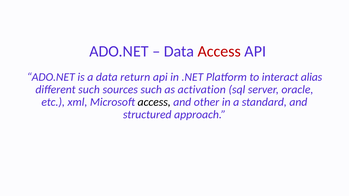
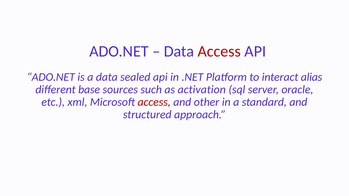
return: return -> sealed (135, 77)
different such: such -> base (89, 90)
access colour: black -> red (154, 102)
